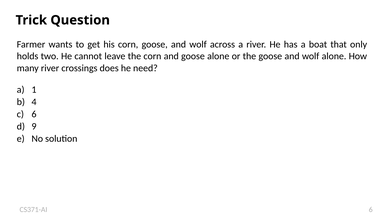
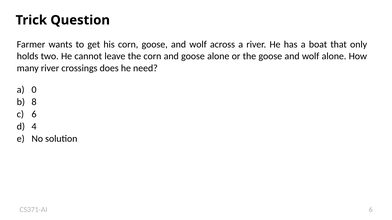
1: 1 -> 0 (34, 90)
4: 4 -> 8 (34, 102)
9: 9 -> 4 (34, 127)
